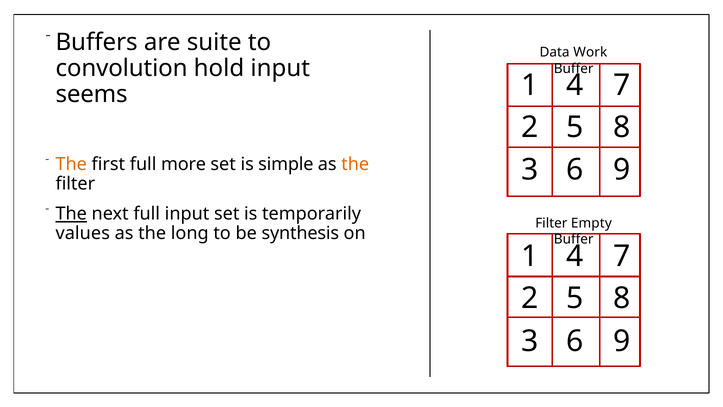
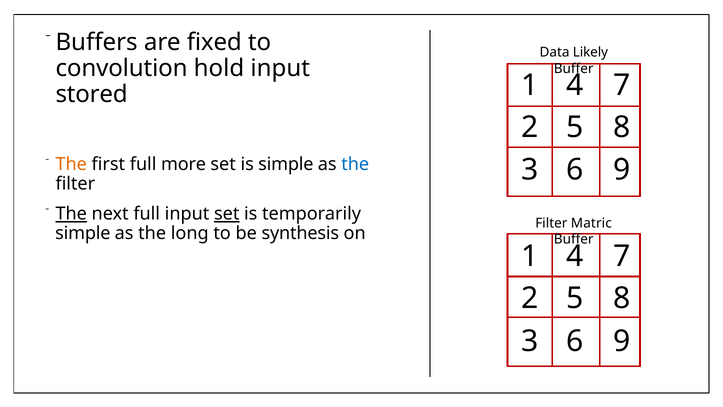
suite: suite -> fixed (214, 42)
Work: Work -> Likely (590, 52)
seems: seems -> stored (92, 94)
the colour: orange -> blue (355, 164)
set underline: none -> present (227, 214)
Empty: Empty -> Matric (591, 223)
values: values -> simple (83, 233)
